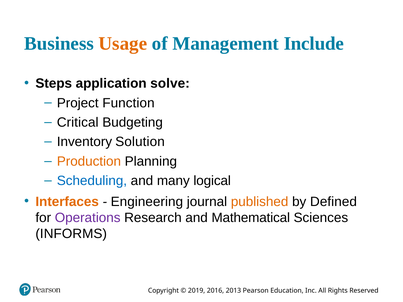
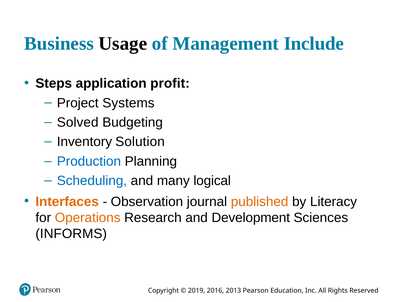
Usage colour: orange -> black (123, 44)
solve: solve -> profit (170, 84)
Function: Function -> Systems (128, 103)
Critical: Critical -> Solved (78, 123)
Production colour: orange -> blue (89, 161)
Engineering: Engineering -> Observation (147, 202)
Defined: Defined -> Literacy (334, 202)
Operations colour: purple -> orange (88, 218)
Mathematical: Mathematical -> Development (251, 218)
